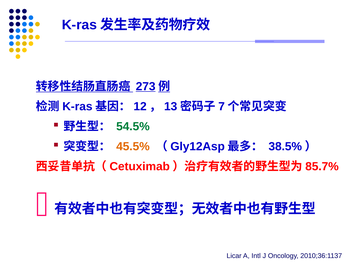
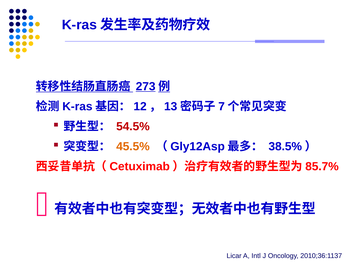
54.5% colour: green -> red (133, 127)
